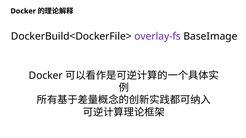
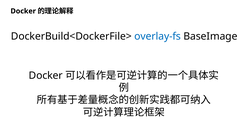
overlay-fs colour: purple -> blue (158, 36)
